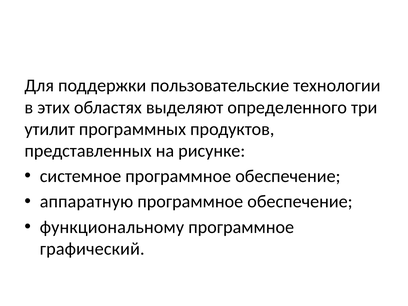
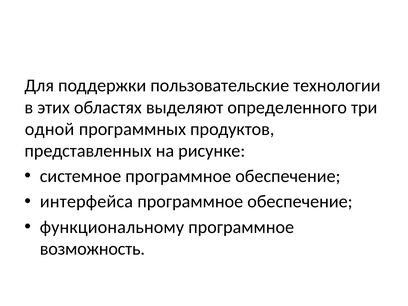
утилит: утилит -> одной (50, 129)
аппаратную: аппаратную -> интерфейса (86, 202)
графический: графический -> возможность (92, 249)
